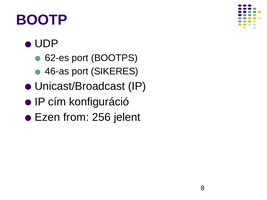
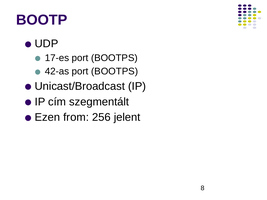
62-es: 62-es -> 17-es (57, 58)
46-as: 46-as -> 42-as (57, 72)
SIKERES: SIKERES -> BOOTPS (115, 72)
konfiguráció: konfiguráció -> szegmentált (99, 102)
